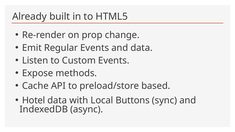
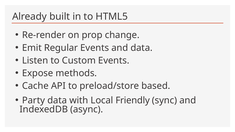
Hotel: Hotel -> Party (34, 100)
Buttons: Buttons -> Friendly (133, 100)
